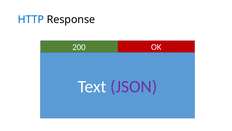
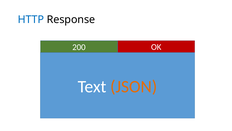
JSON colour: purple -> orange (134, 86)
